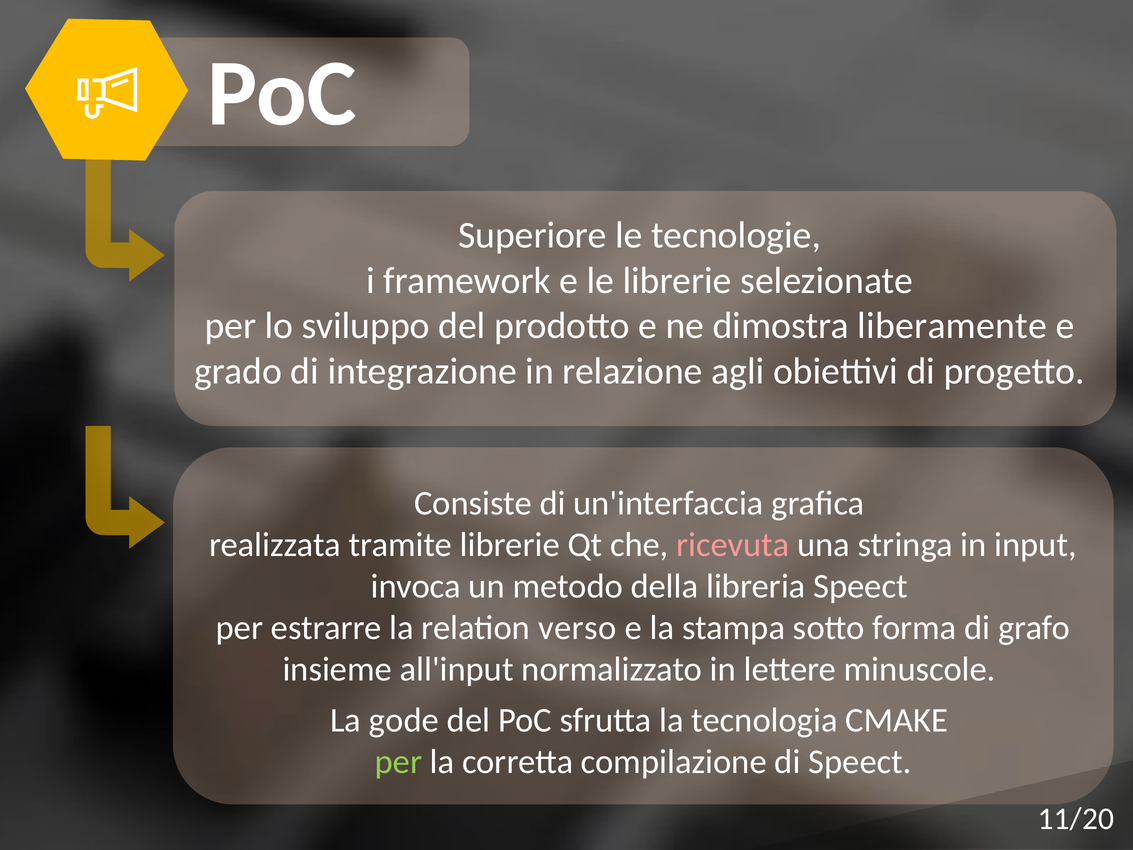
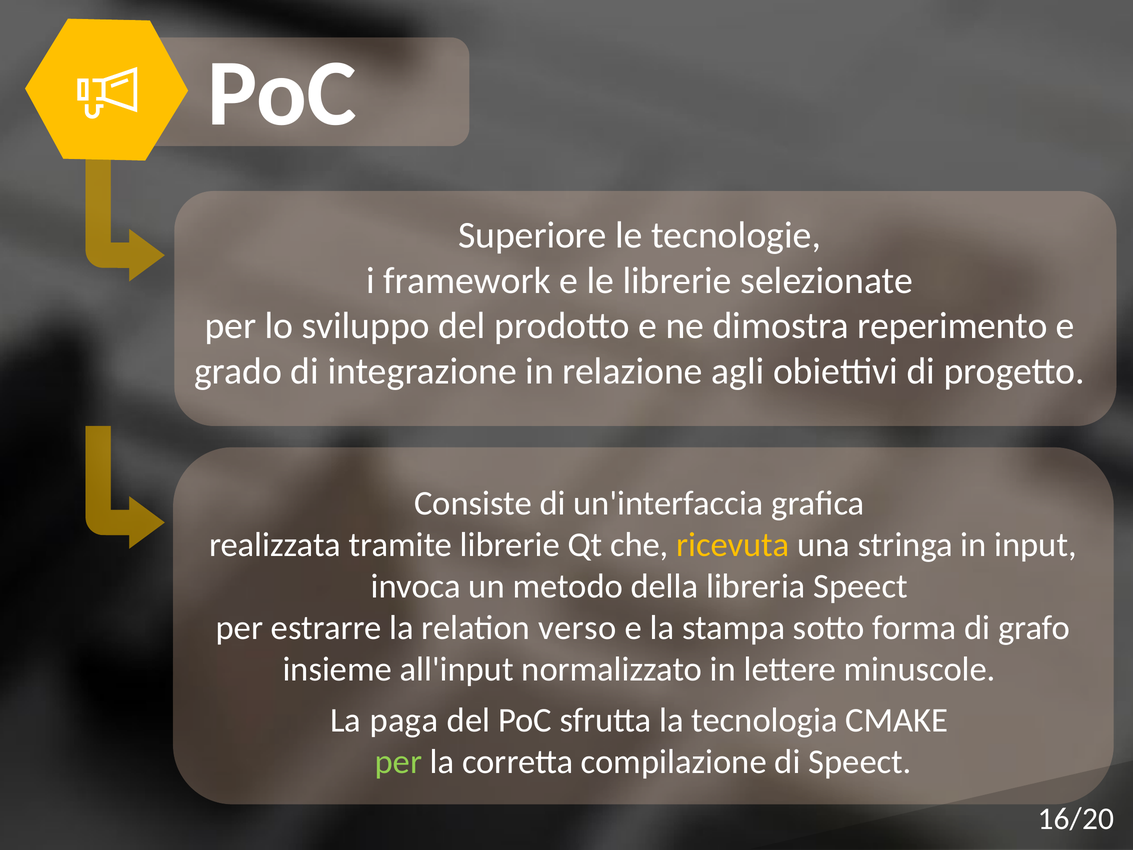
liberamente: liberamente -> reperimento (952, 326)
ricevuta colour: pink -> yellow (733, 545)
gode: gode -> paga (404, 720)
11/20: 11/20 -> 16/20 (1076, 819)
